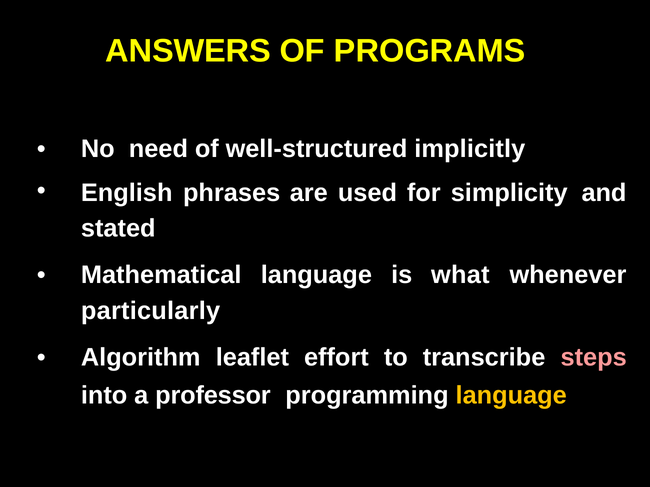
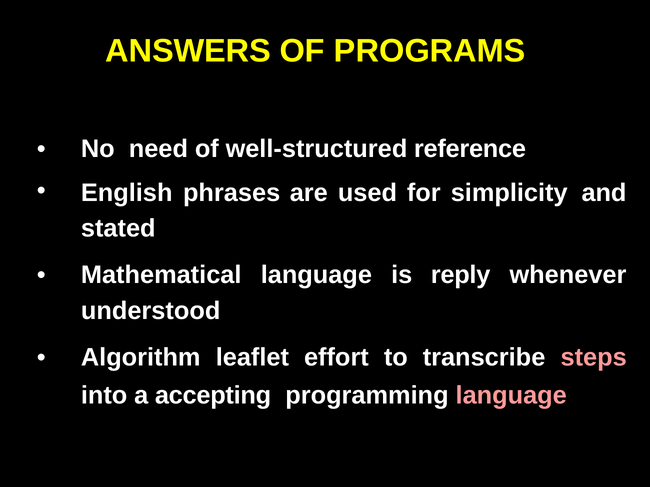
implicitly: implicitly -> reference (470, 149)
what: what -> reply (461, 275)
particularly: particularly -> understood (151, 311)
professor: professor -> accepting (213, 395)
language colour: yellow -> pink (511, 395)
